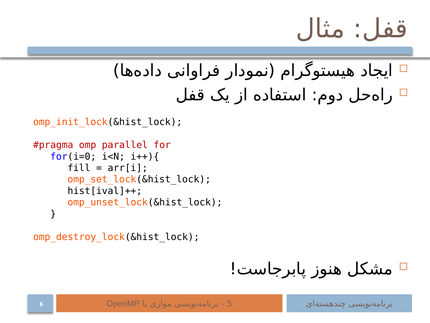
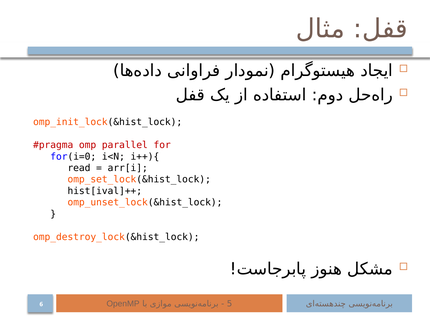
fill: fill -> read (79, 168)
